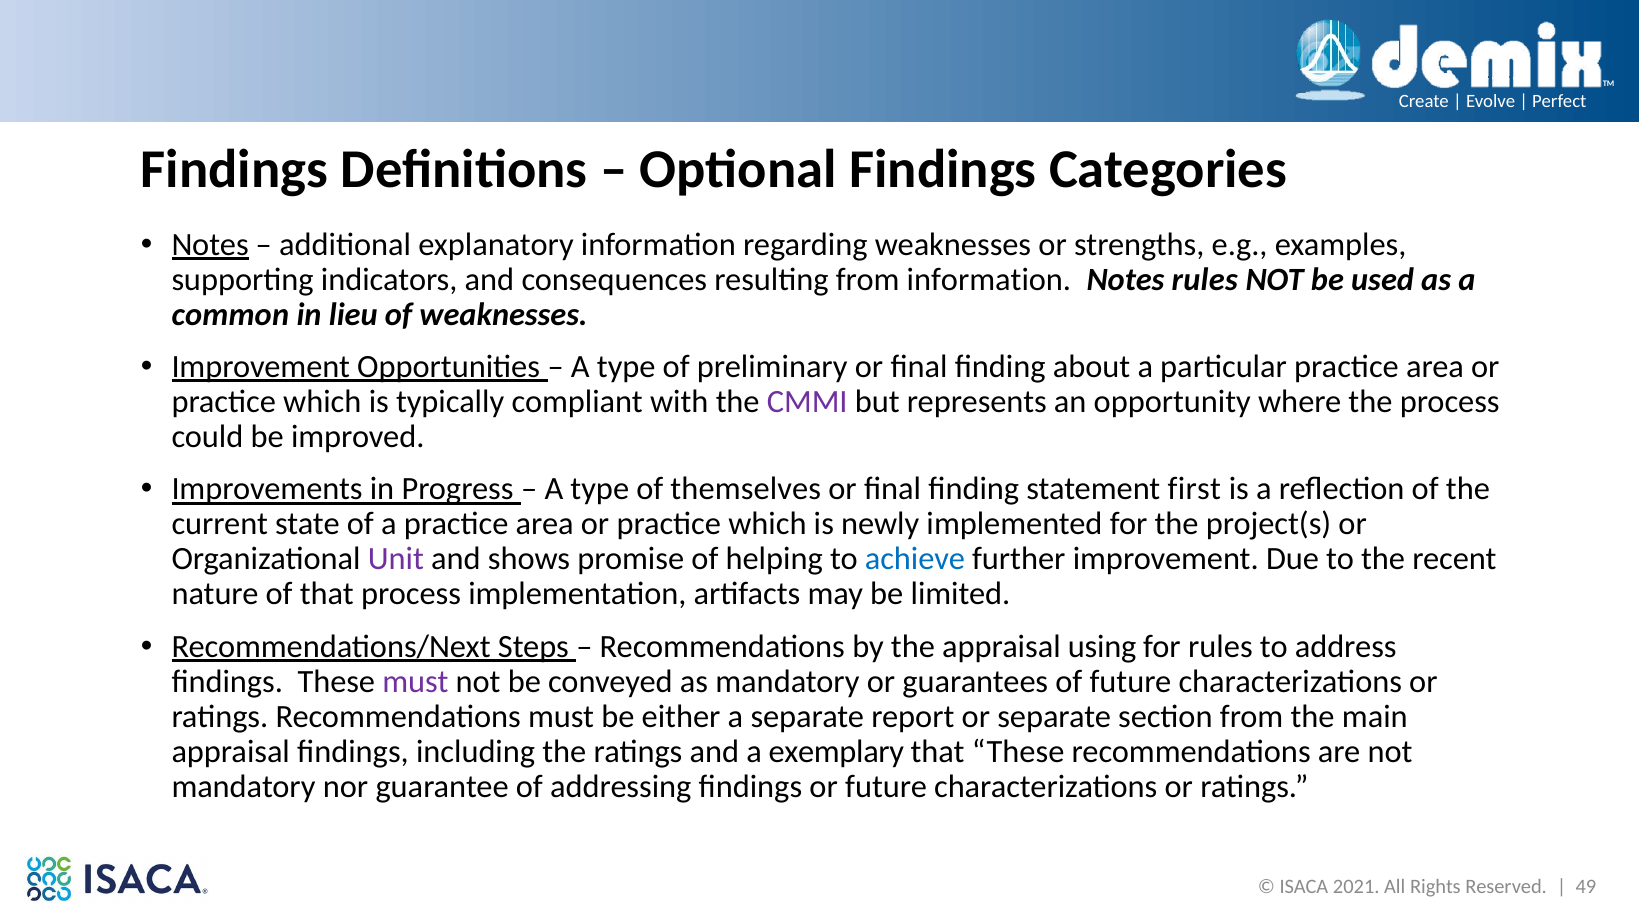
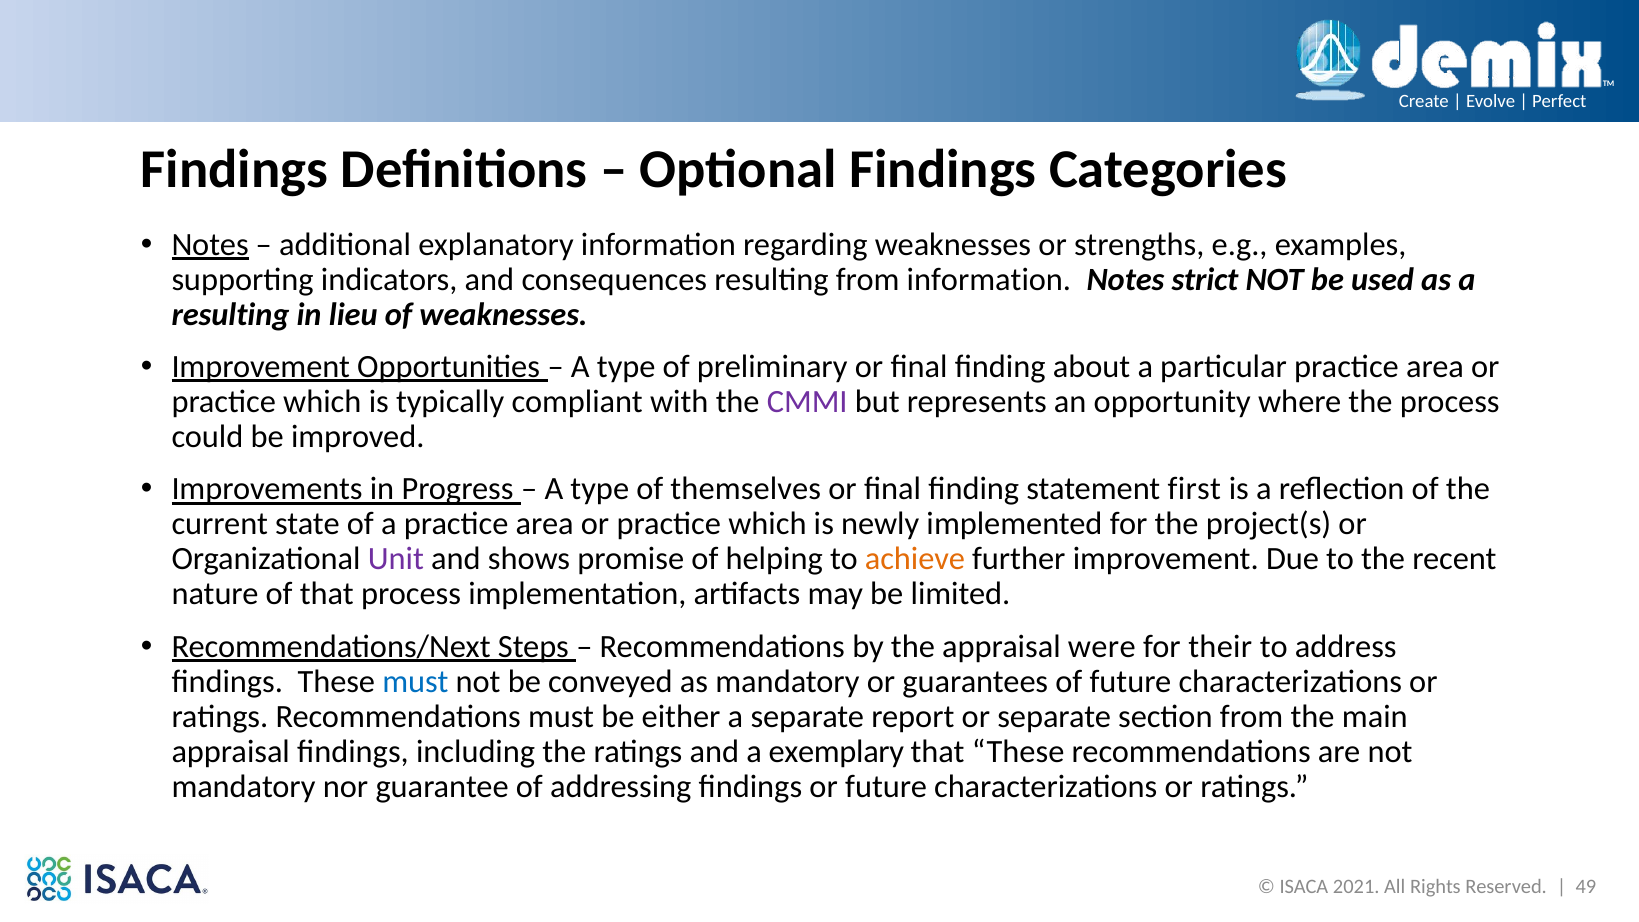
Notes rules: rules -> strict (1205, 280)
common: common -> resulting (230, 315)
achieve colour: blue -> orange (915, 559)
using: using -> were (1102, 646)
for rules: rules -> their (1220, 646)
must colour: purple -> blue (415, 681)
